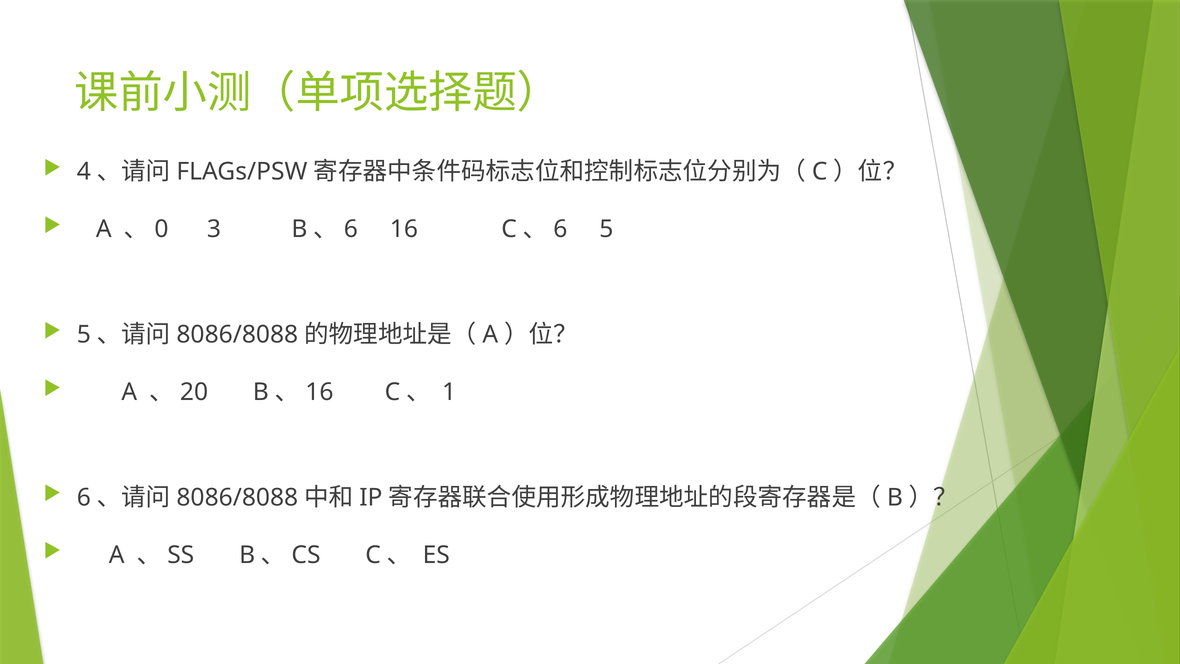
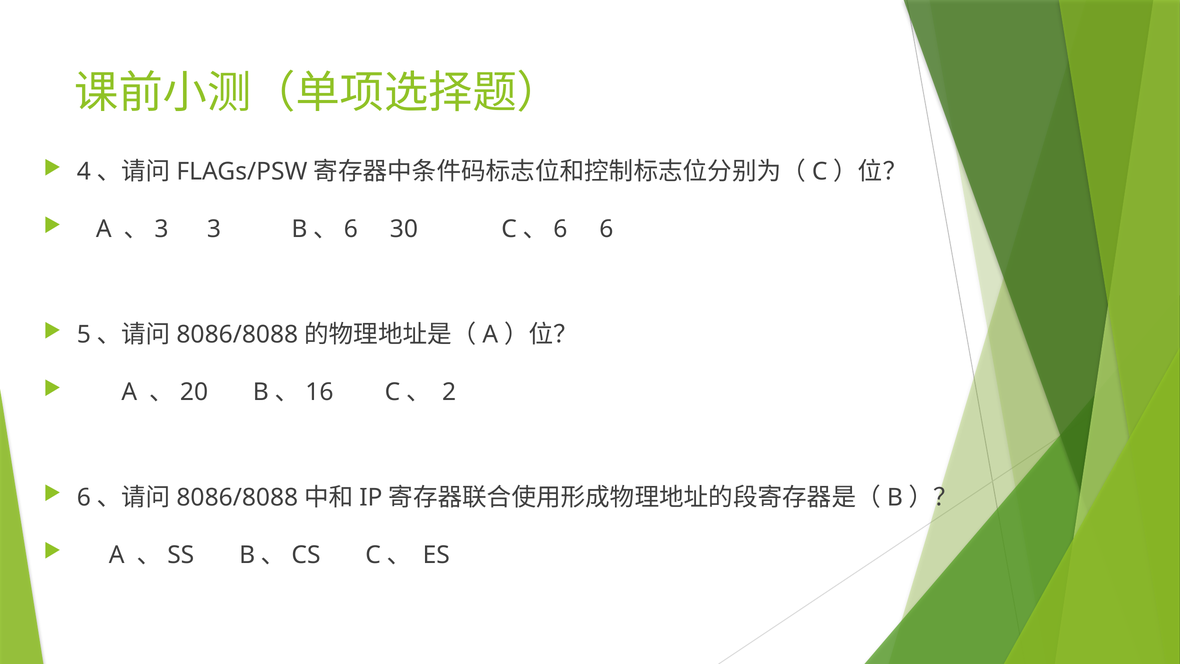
0: 0 -> 3 (161, 229)
16: 16 -> 30 (404, 229)
5: 5 -> 6 (606, 229)
1: 1 -> 2 (449, 392)
